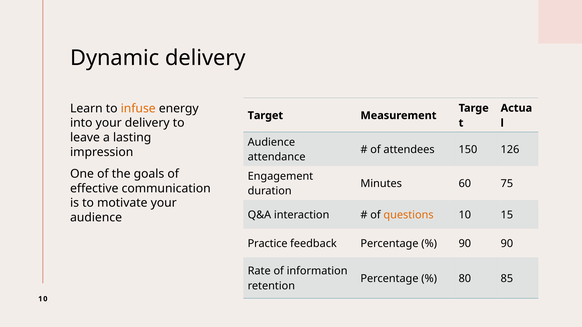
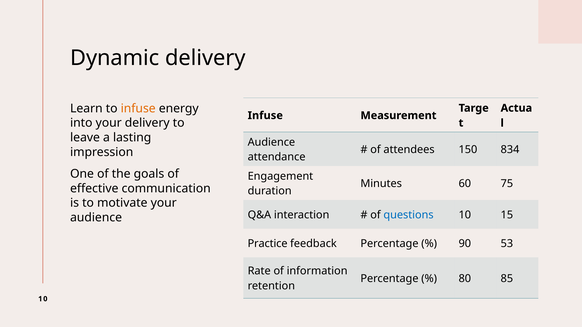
Target: Target -> Infuse (265, 116)
126: 126 -> 834 (510, 150)
questions colour: orange -> blue (409, 215)
90 90: 90 -> 53 (507, 244)
